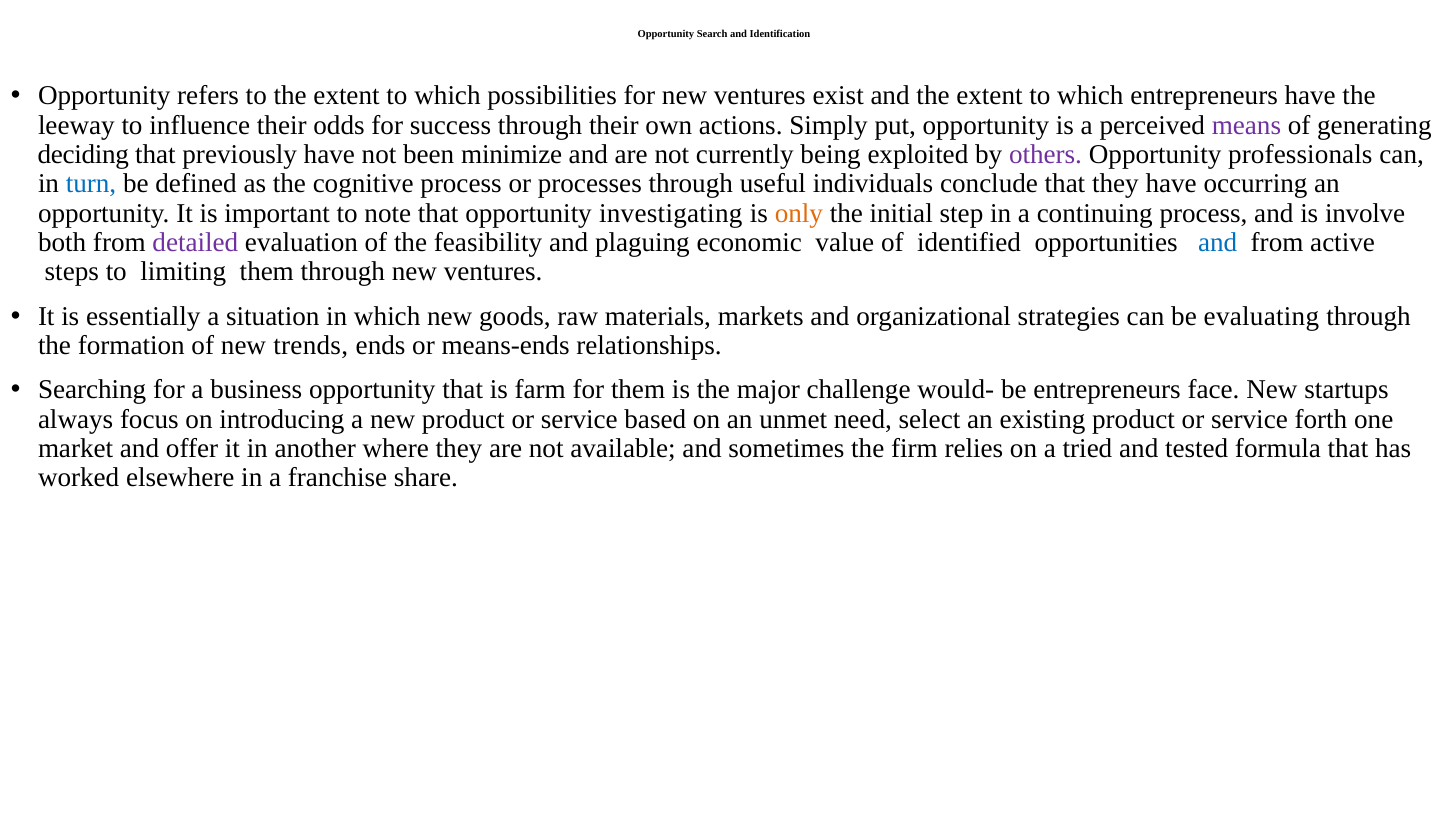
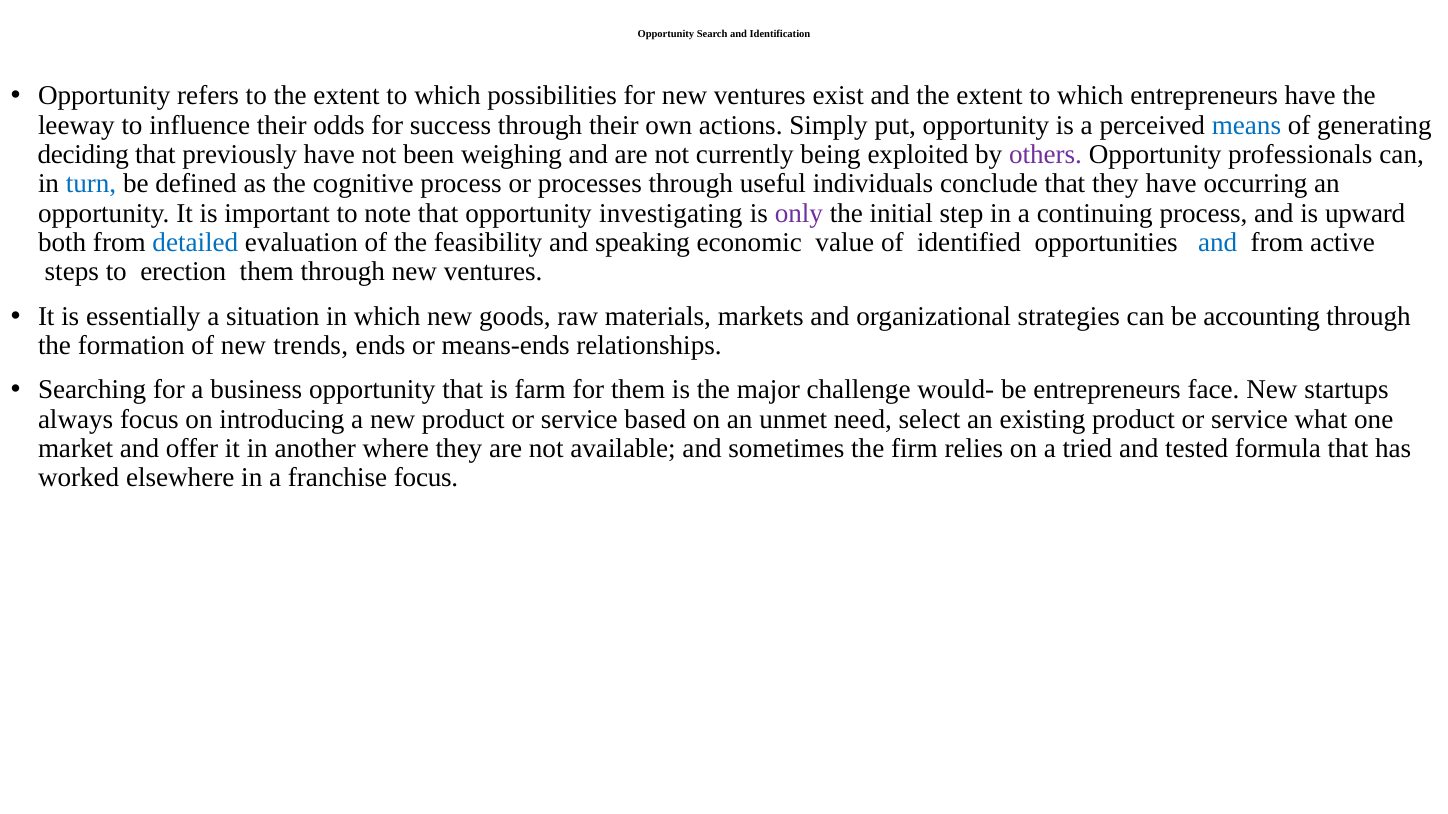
means colour: purple -> blue (1246, 125)
minimize: minimize -> weighing (512, 155)
only colour: orange -> purple (799, 213)
involve: involve -> upward (1365, 213)
detailed colour: purple -> blue (195, 243)
plaguing: plaguing -> speaking (643, 243)
limiting: limiting -> erection (183, 272)
evaluating: evaluating -> accounting (1262, 316)
forth: forth -> what (1321, 420)
franchise share: share -> focus (426, 478)
